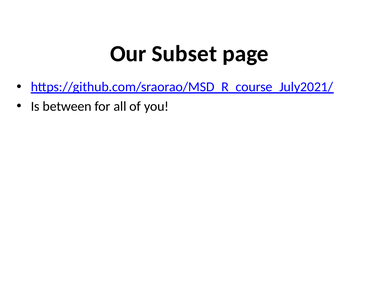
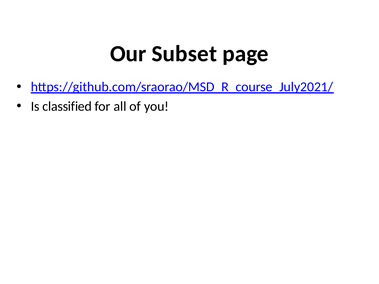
between: between -> classified (67, 106)
